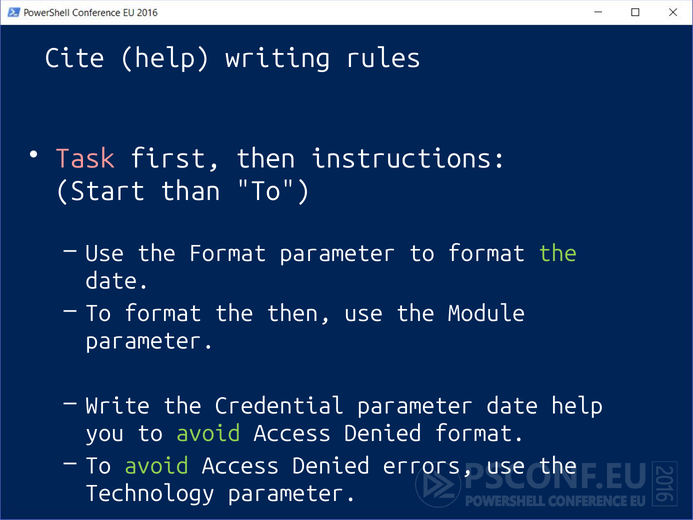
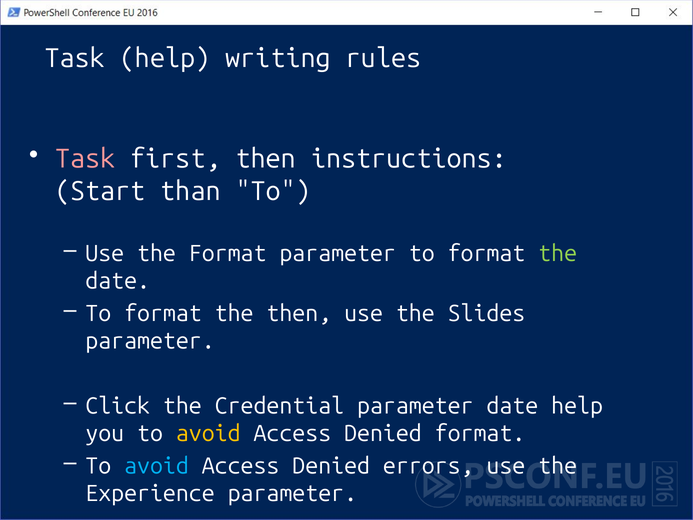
Cite: Cite -> Task (75, 58)
Module: Module -> Slides (486, 313)
Write: Write -> Click (118, 406)
avoid colour: light green -> yellow (208, 434)
avoid colour: light green -> light blue (156, 466)
Technology: Technology -> Experience (150, 494)
